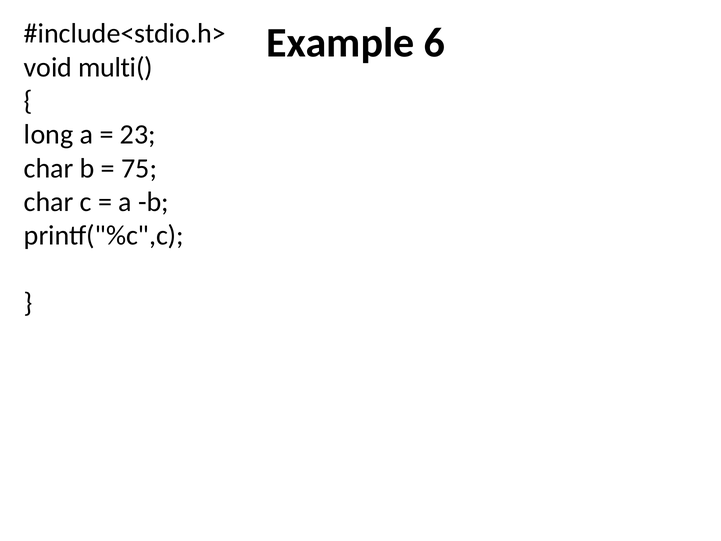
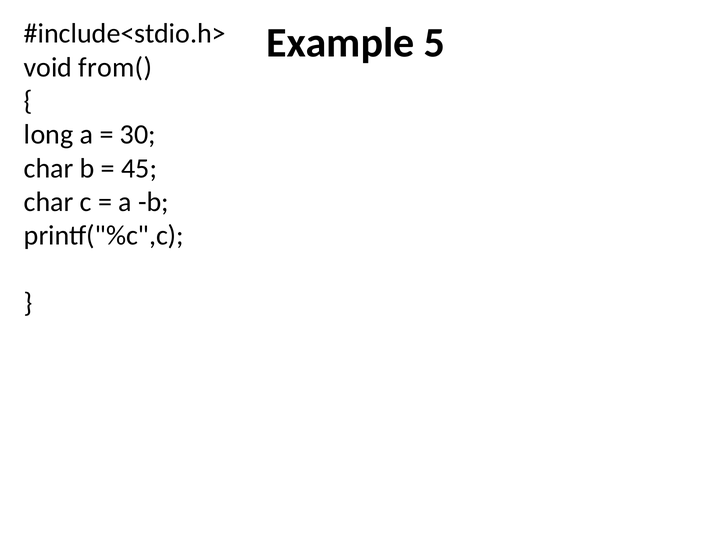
6: 6 -> 5 (435, 43)
multi(: multi( -> from( (115, 67)
23: 23 -> 30 (138, 135)
75: 75 -> 45 (139, 168)
